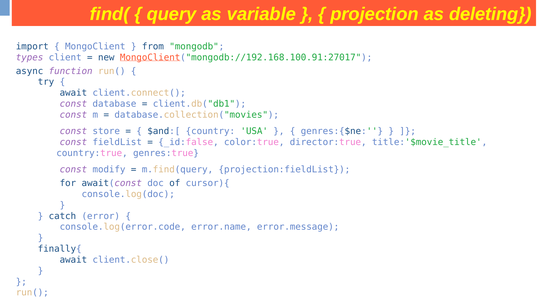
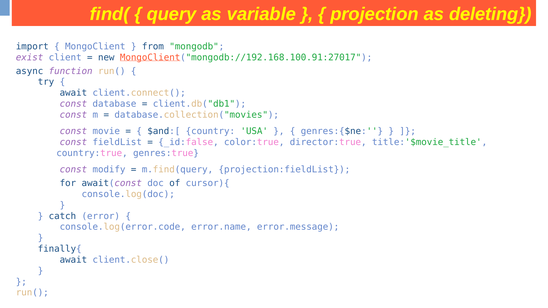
types: types -> exist (30, 57)
store: store -> movie (106, 131)
